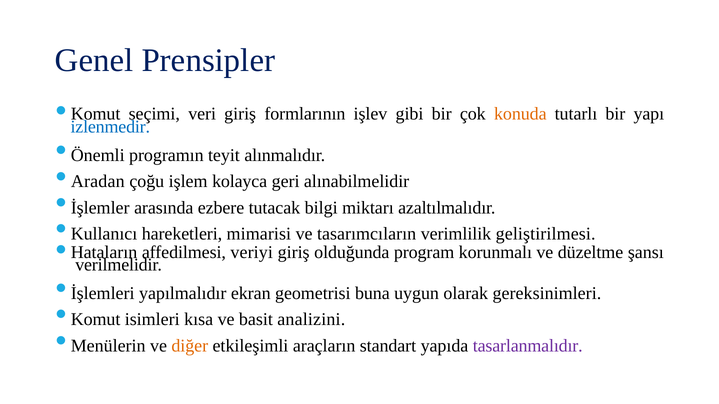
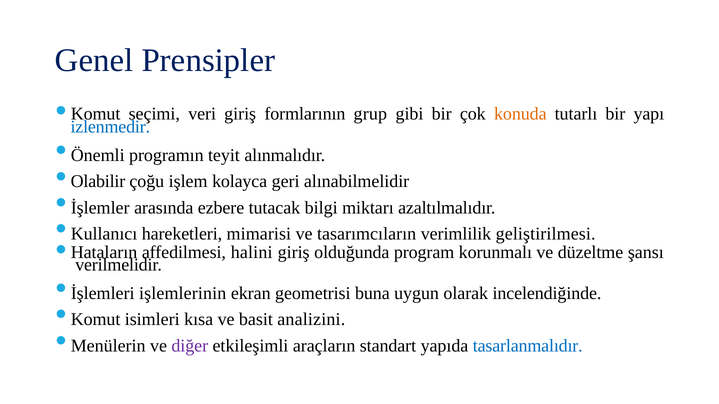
işlev: işlev -> grup (370, 114)
Aradan: Aradan -> Olabilir (98, 182)
veriyi: veriyi -> halini (252, 253)
yapılmalıdır: yapılmalıdır -> işlemlerinin (183, 293)
gereksinimleri: gereksinimleri -> incelendiğinde (547, 293)
diğer colour: orange -> purple (190, 346)
tasarlanmalıdır colour: purple -> blue (528, 346)
